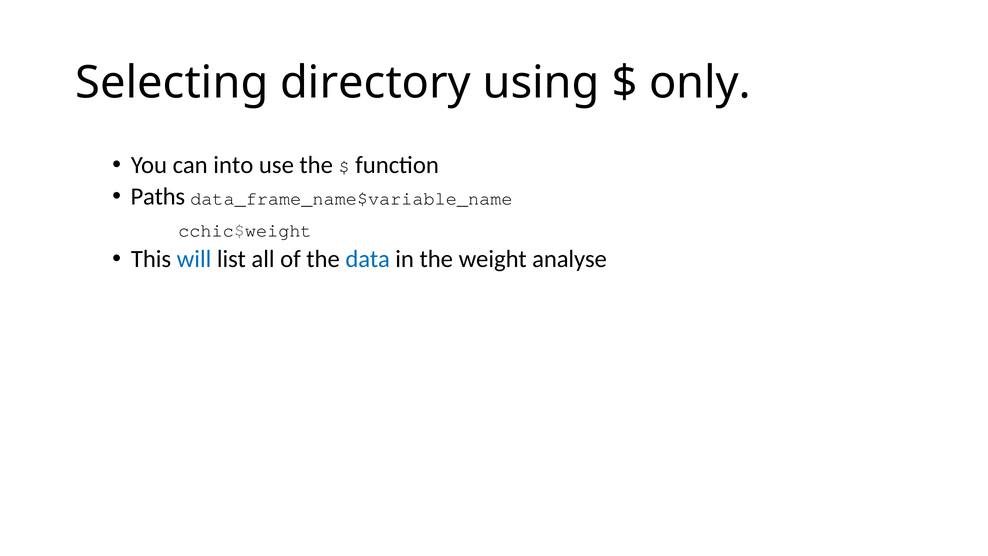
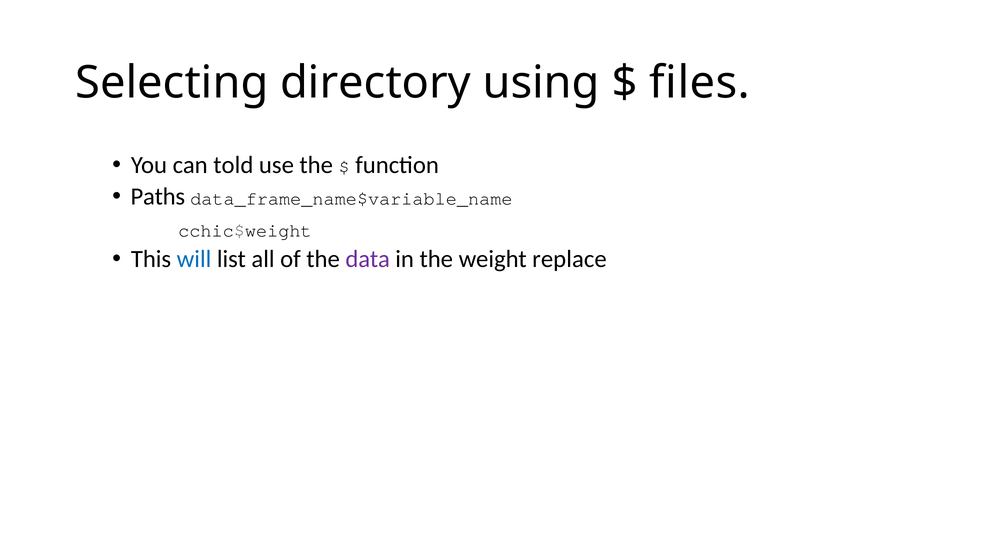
only: only -> files (700, 83)
into: into -> told (233, 165)
data colour: blue -> purple (368, 259)
analyse: analyse -> replace (569, 259)
